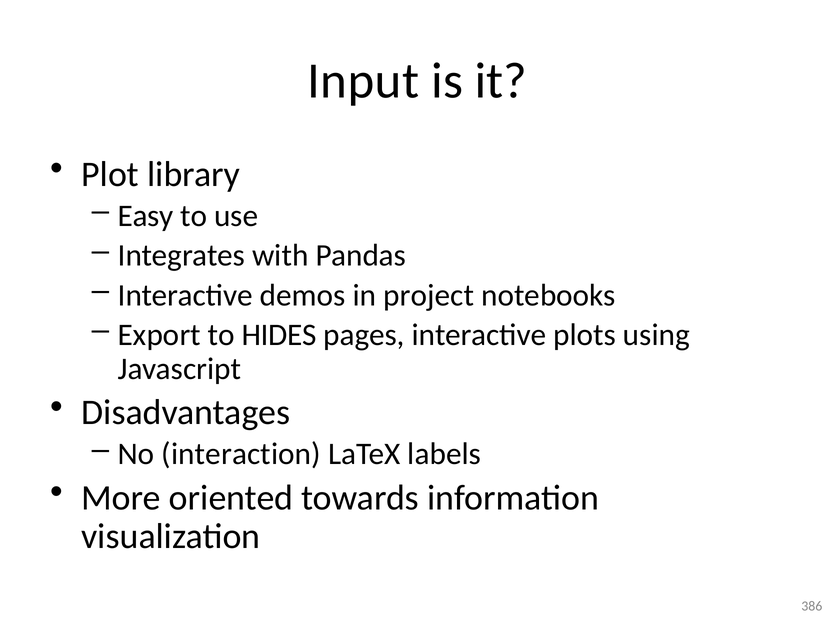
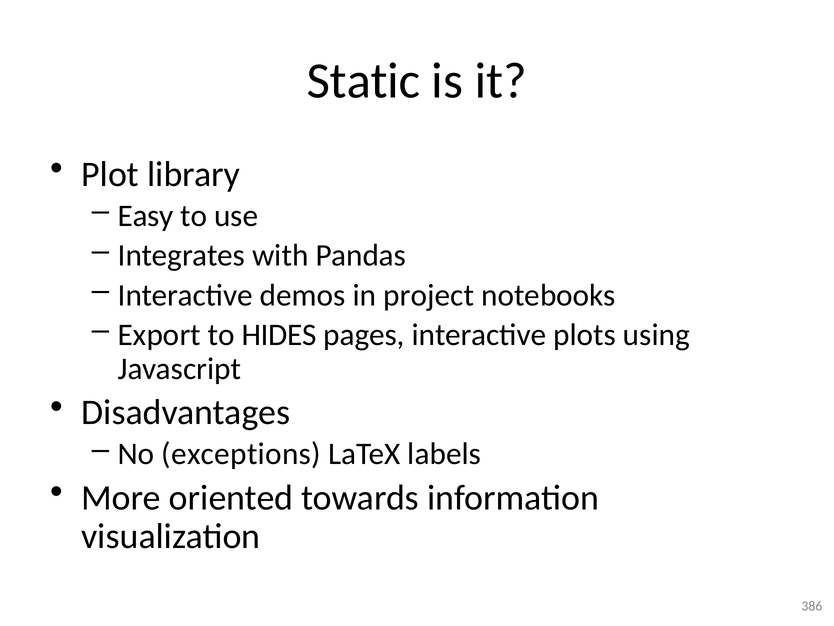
Input: Input -> Static (363, 81)
interaction: interaction -> exceptions (241, 454)
